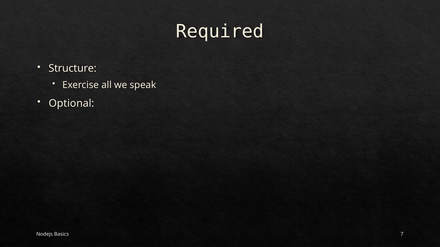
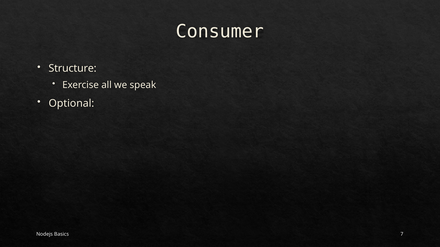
Required: Required -> Consumer (220, 31)
